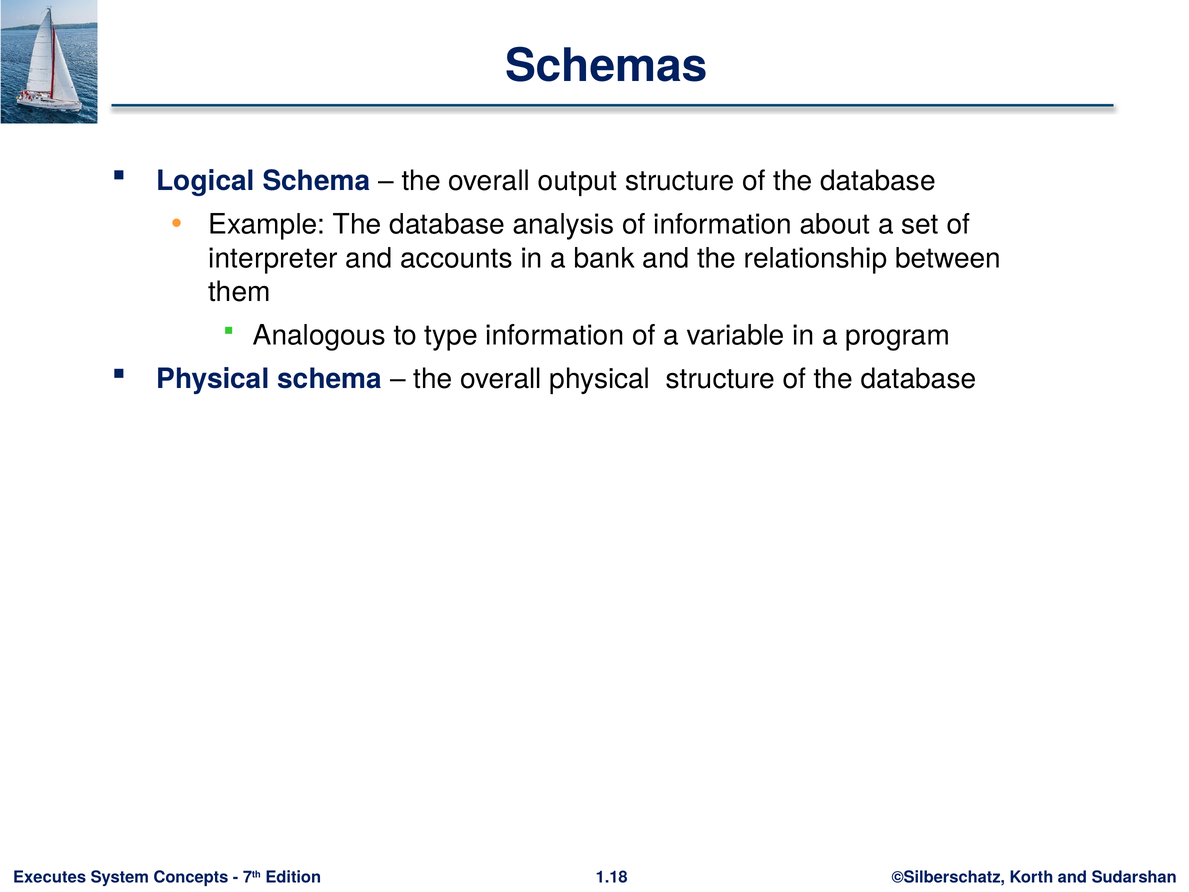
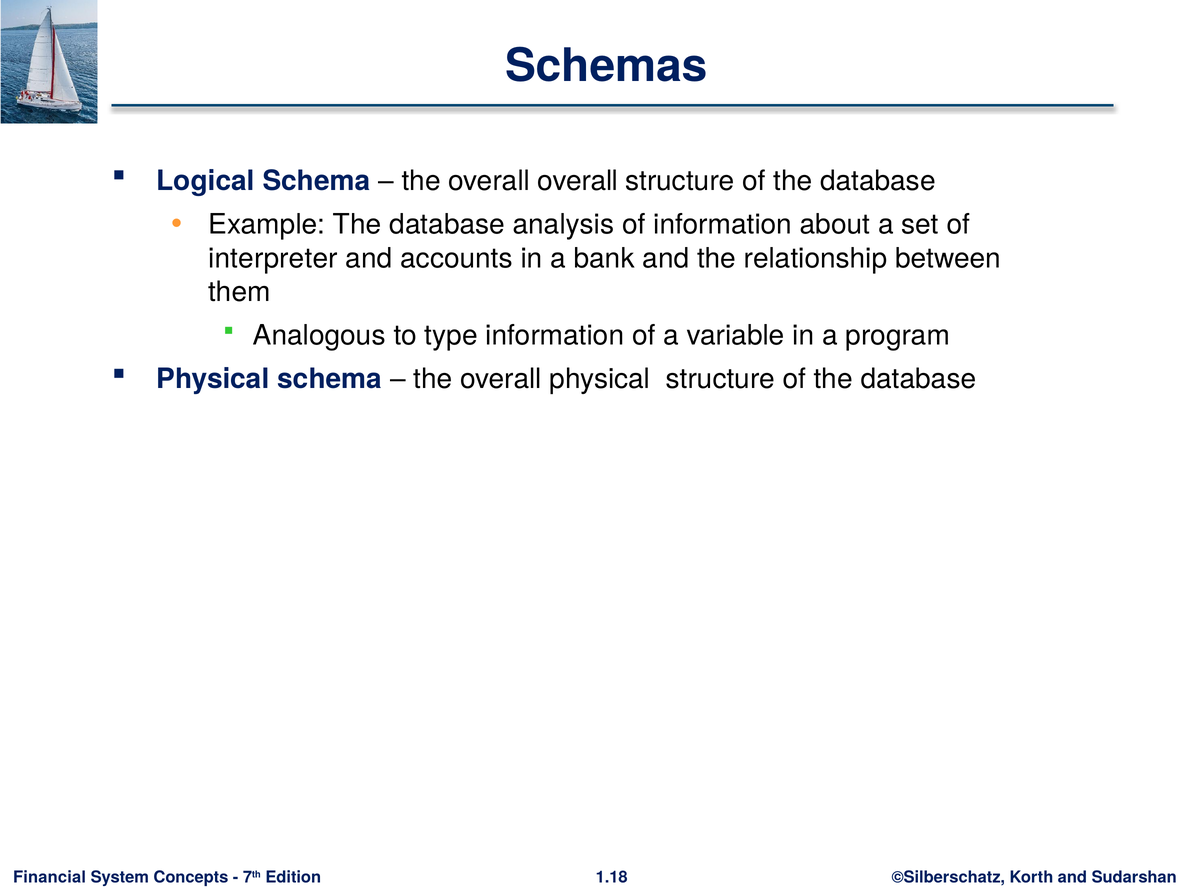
overall output: output -> overall (578, 181)
Executes: Executes -> Financial (50, 877)
